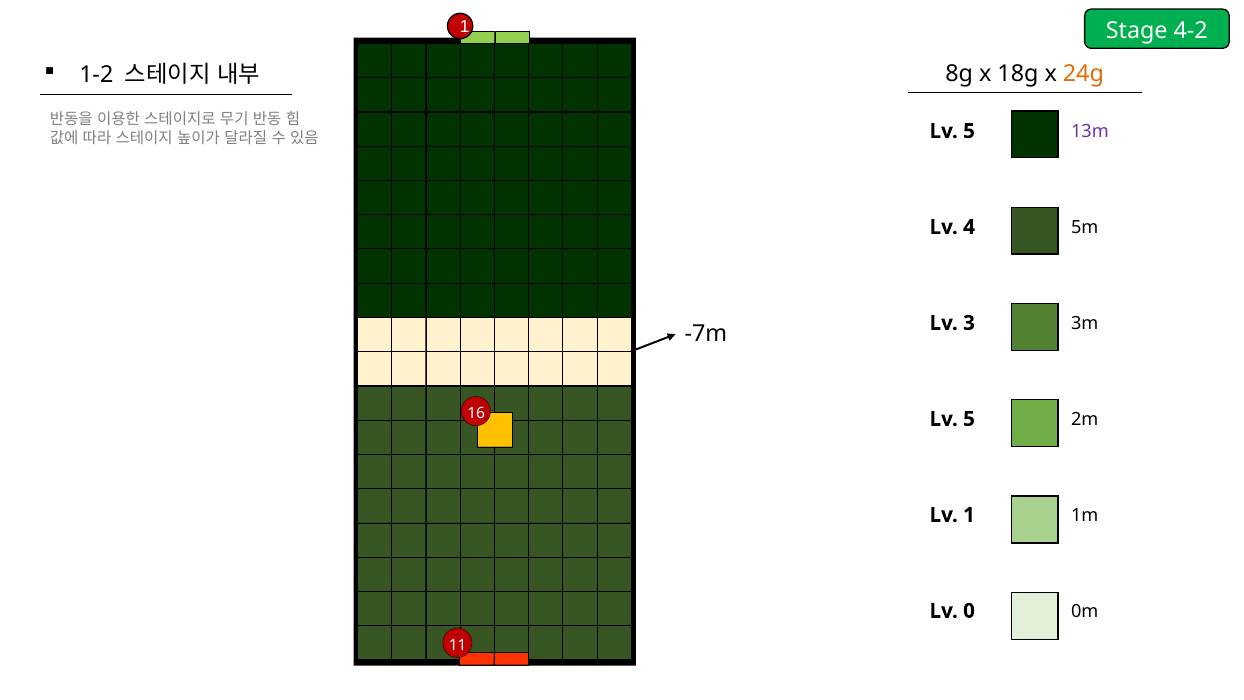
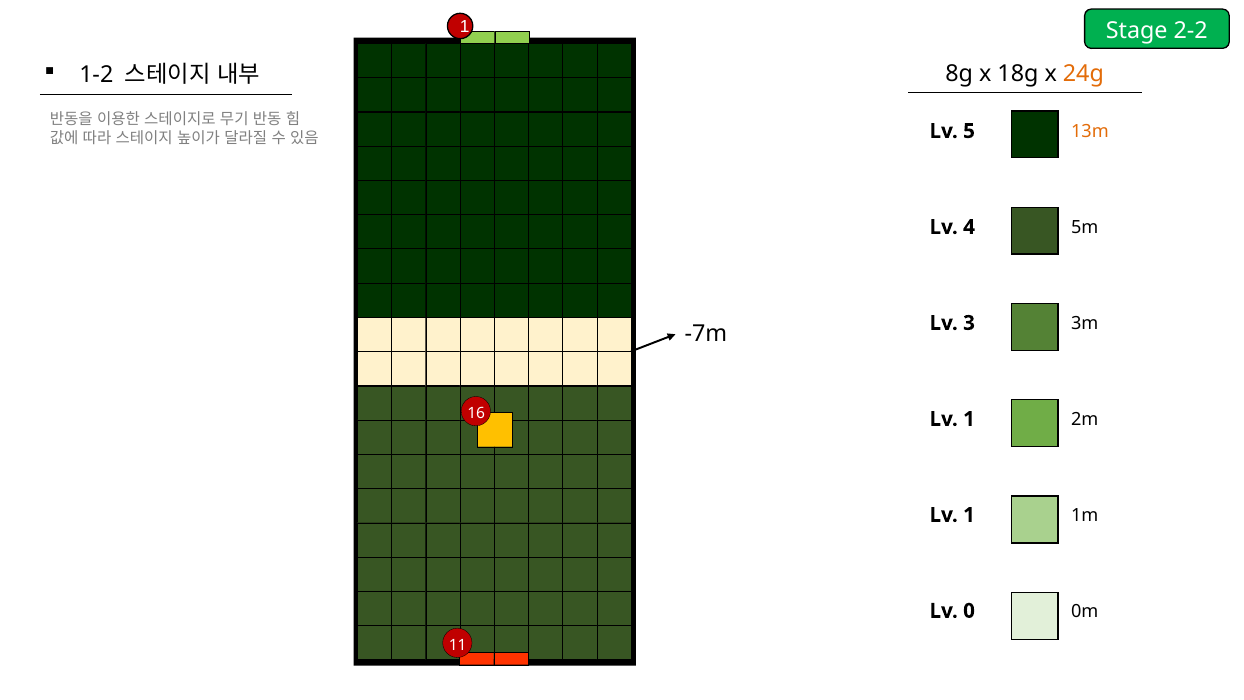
4-2: 4-2 -> 2-2 (1191, 30)
13m colour: purple -> orange (1090, 131)
5: 5 -> 1 (969, 419)
